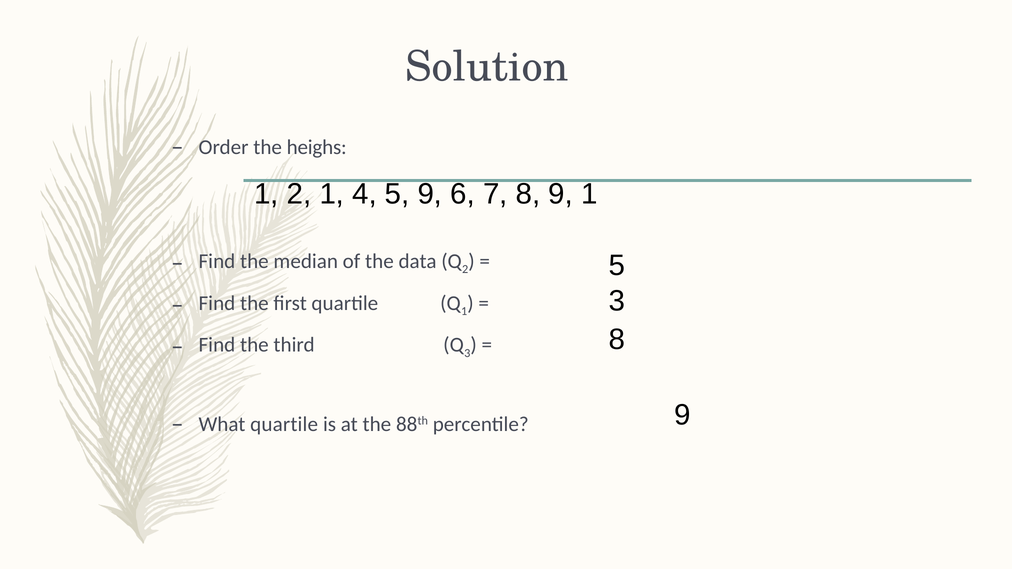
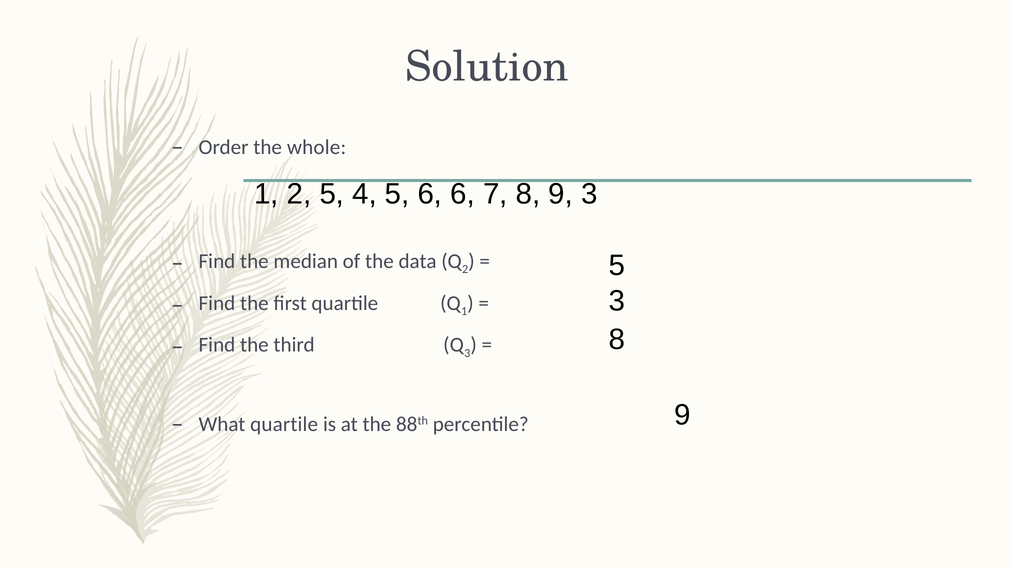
heighs: heighs -> whole (317, 147)
2 1: 1 -> 5 (332, 194)
5 9: 9 -> 6 (430, 194)
9 1: 1 -> 3 (589, 194)
